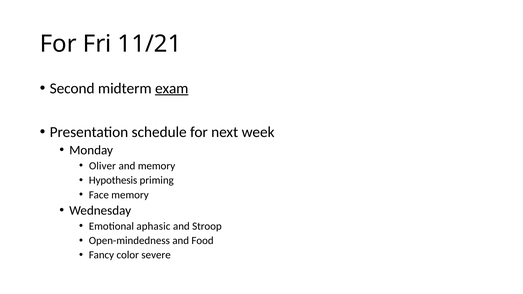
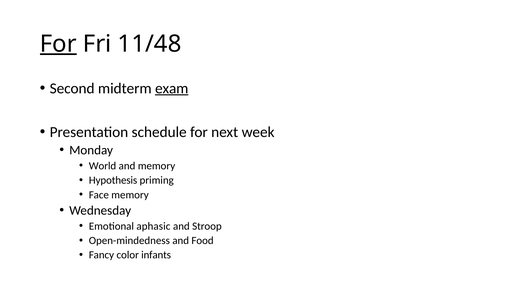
For underline: none -> present (58, 44)
11/21: 11/21 -> 11/48 (150, 44)
Oliver: Oliver -> World (103, 166)
severe: severe -> infants (156, 255)
